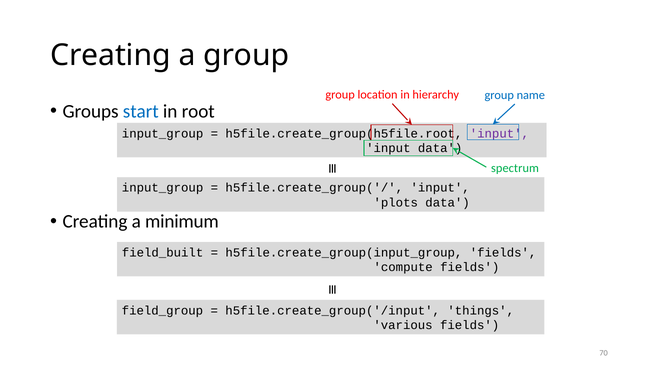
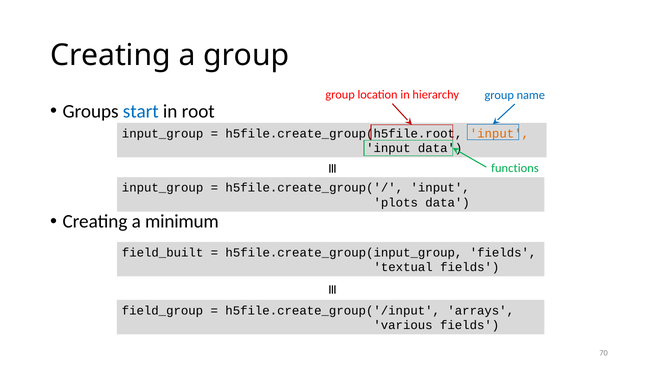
input colour: purple -> orange (499, 134)
spectrum: spectrum -> functions (515, 168)
compute: compute -> textual (403, 267)
things: things -> arrays (481, 311)
